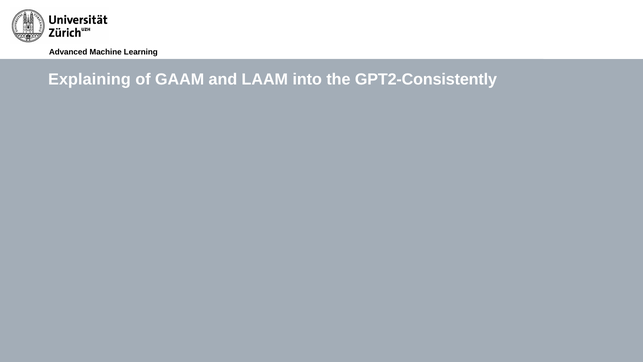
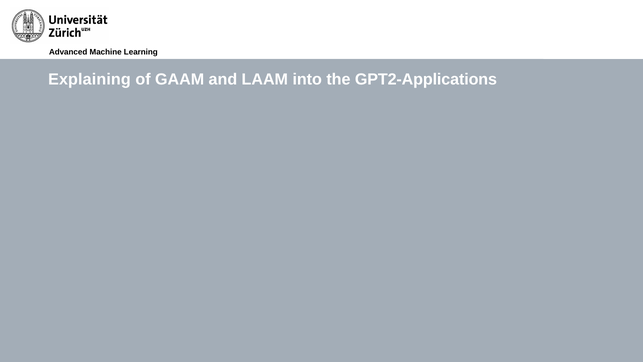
GPT2-Consistently: GPT2-Consistently -> GPT2-Applications (426, 80)
